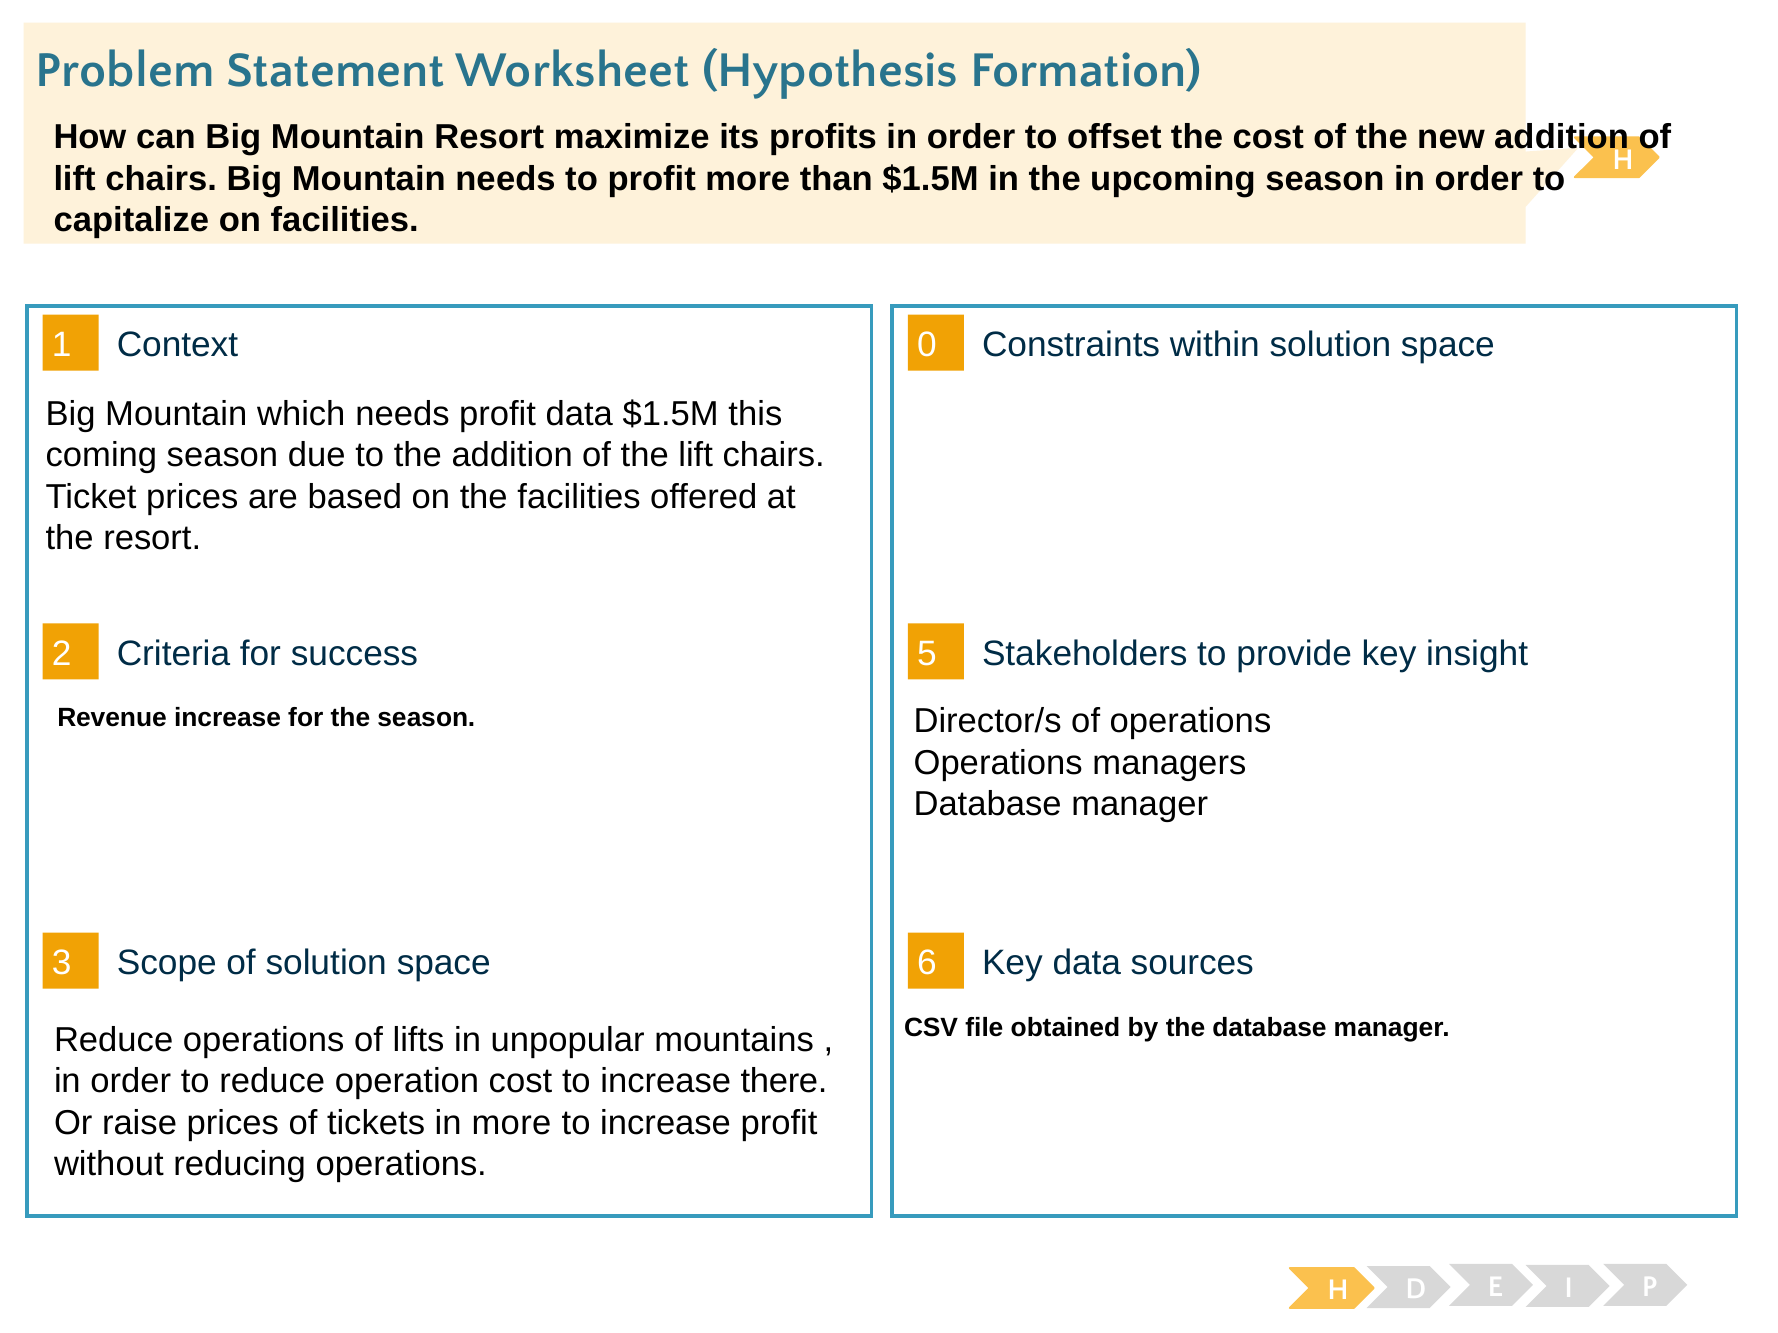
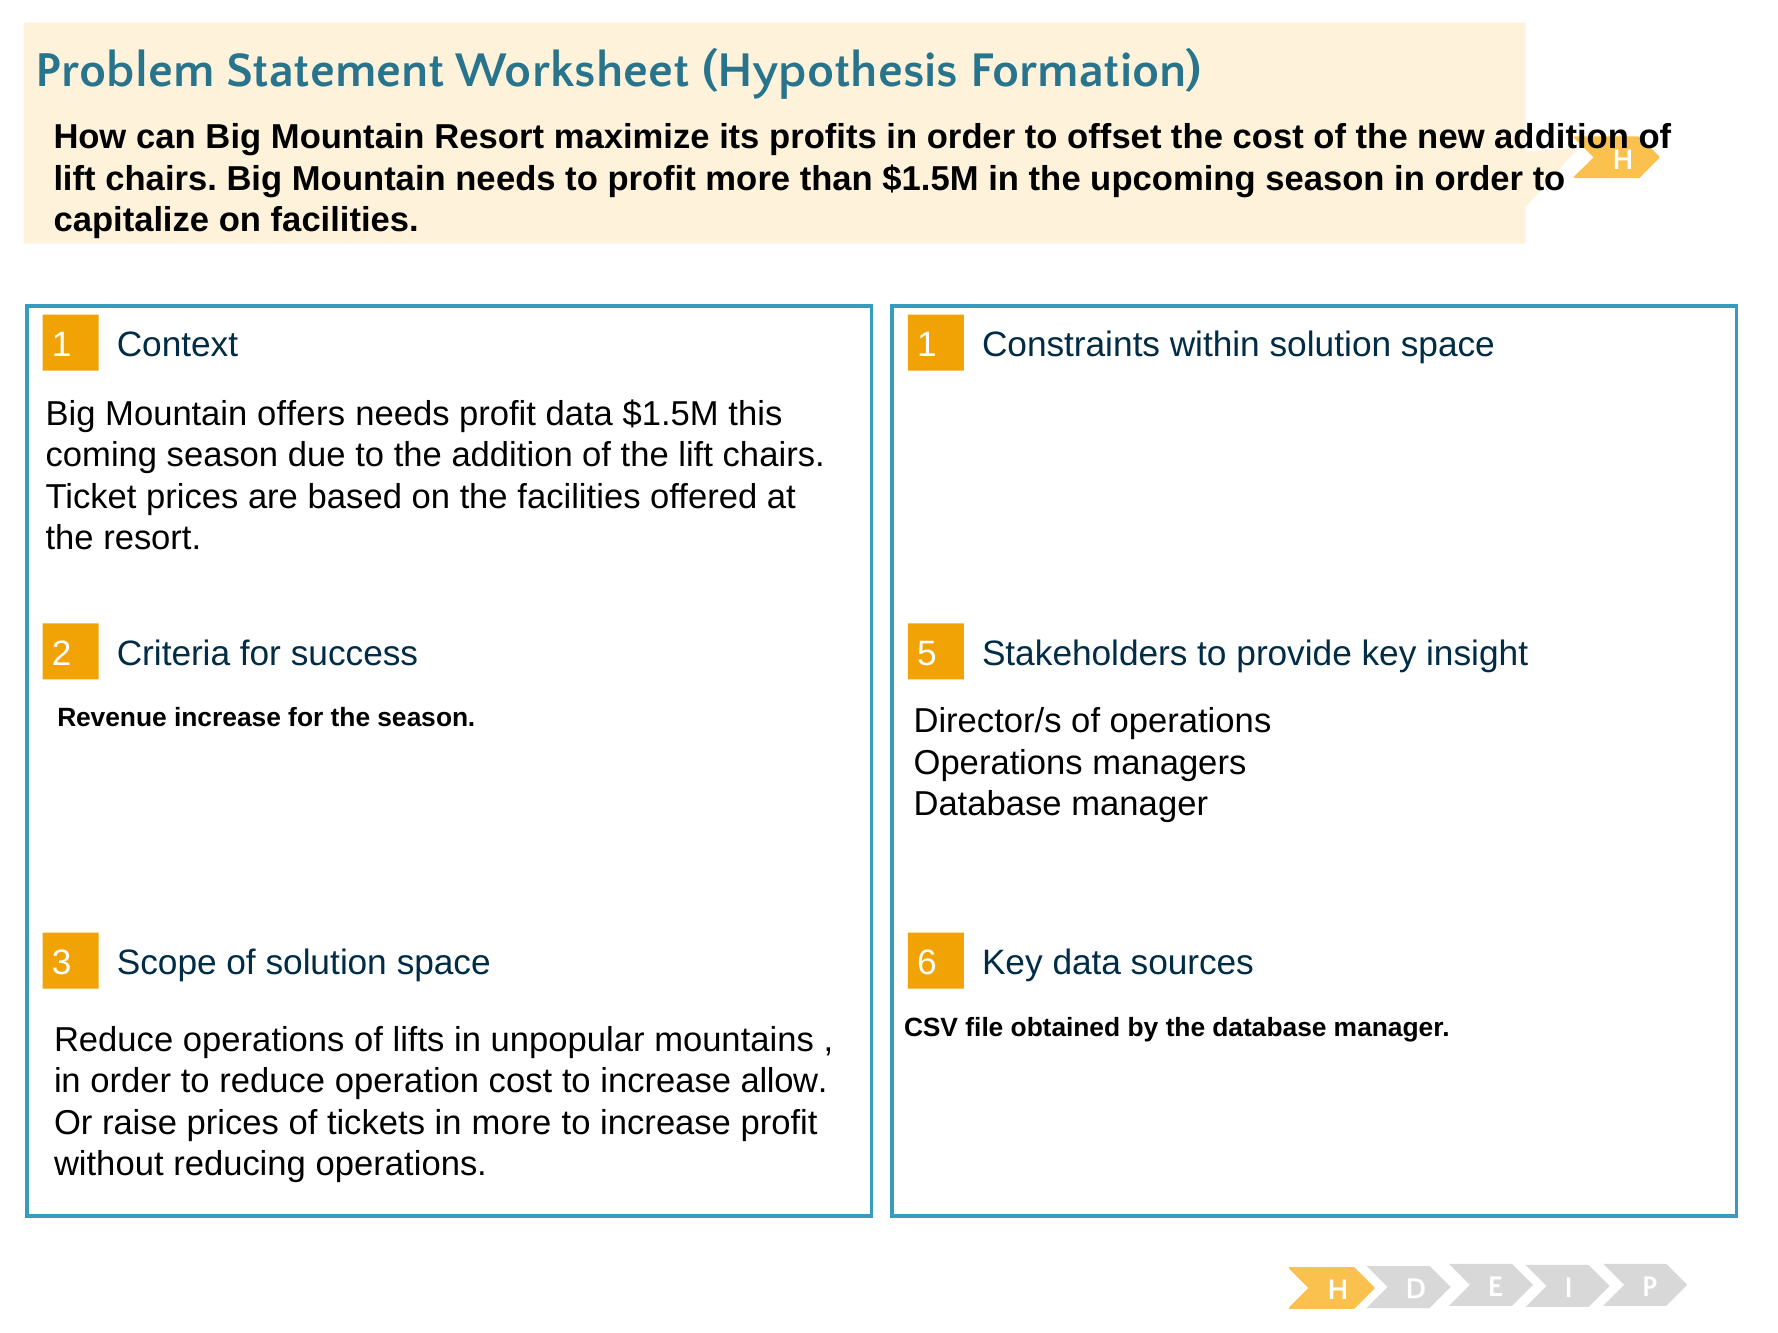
1 0: 0 -> 1 (927, 345)
which: which -> offers (301, 414)
there: there -> allow (784, 1082)
